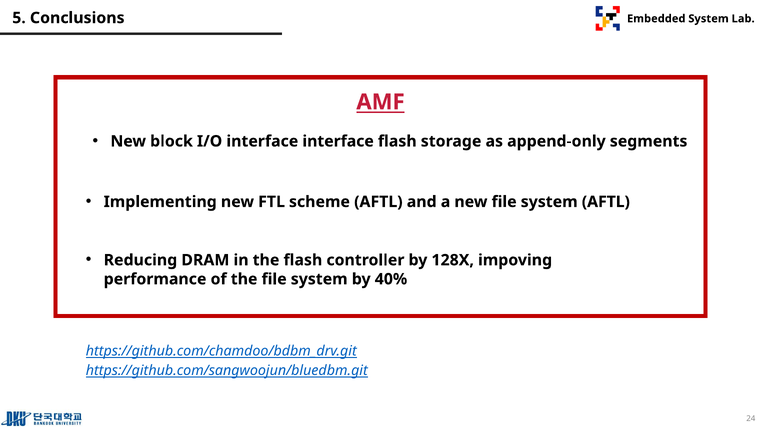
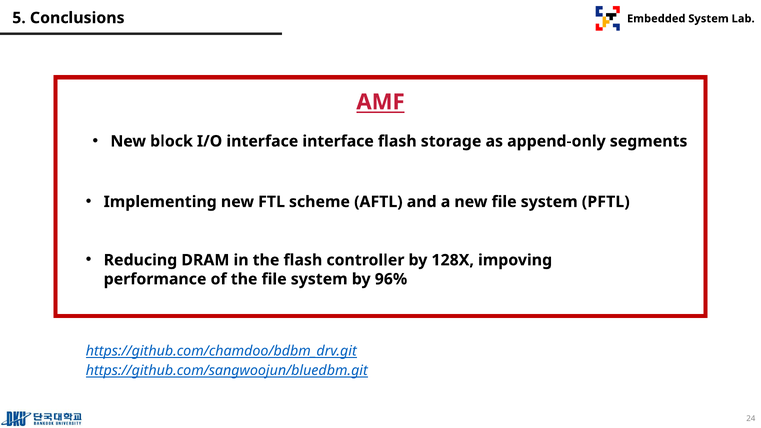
system AFTL: AFTL -> PFTL (606, 202)
40%: 40% -> 96% (391, 279)
